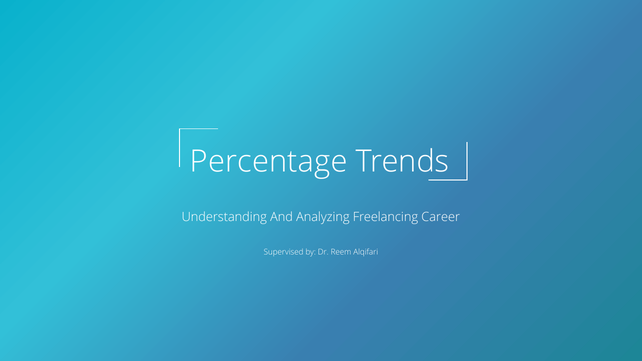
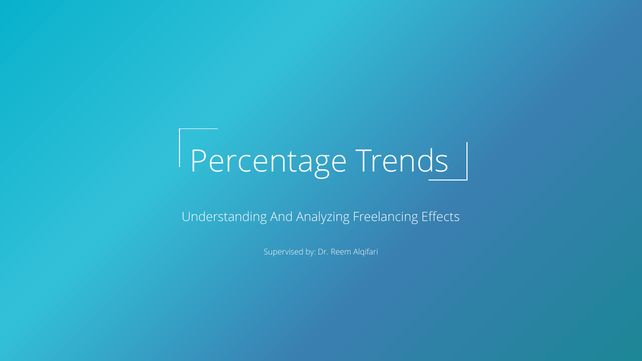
Career: Career -> Effects (441, 217)
